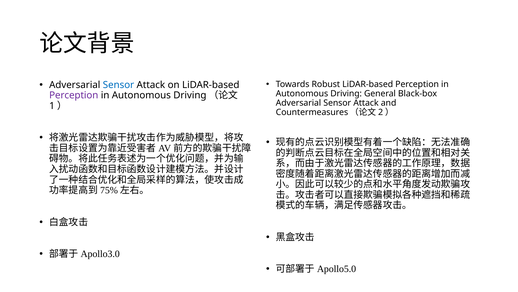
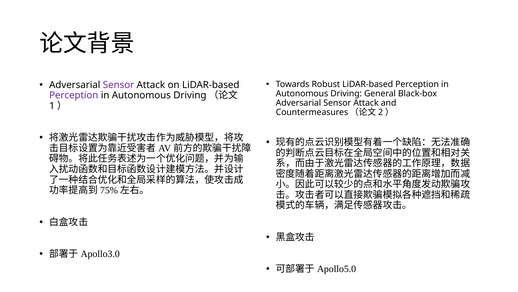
Sensor colour: blue -> purple (118, 85)
